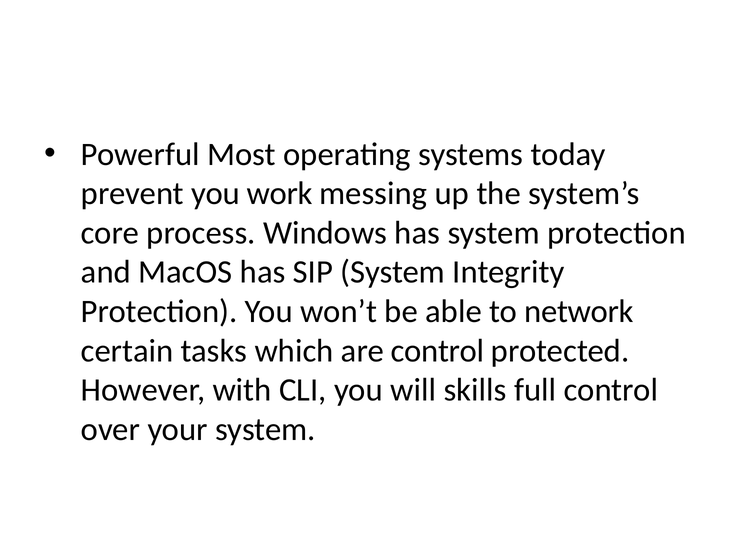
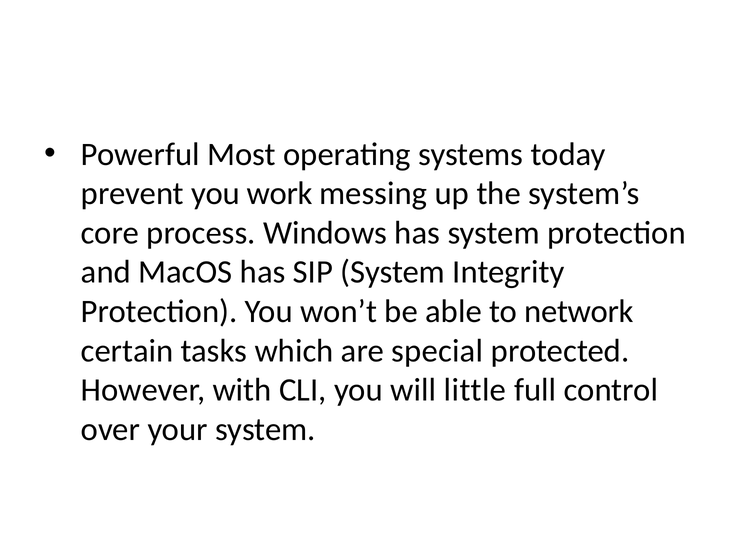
are control: control -> special (437, 351)
skills: skills -> little (475, 390)
